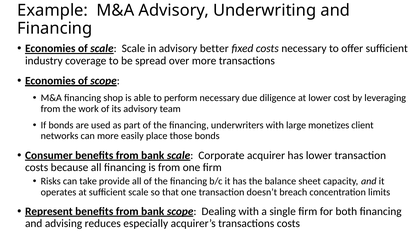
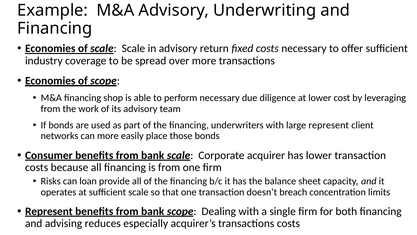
better: better -> return (214, 48)
large monetizes: monetizes -> represent (329, 125)
take: take -> loan (88, 181)
